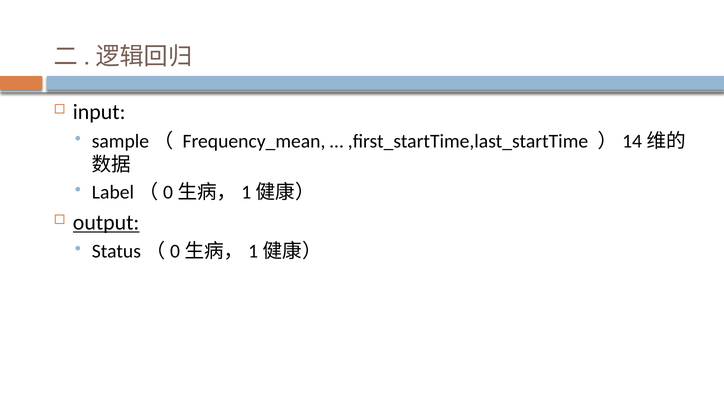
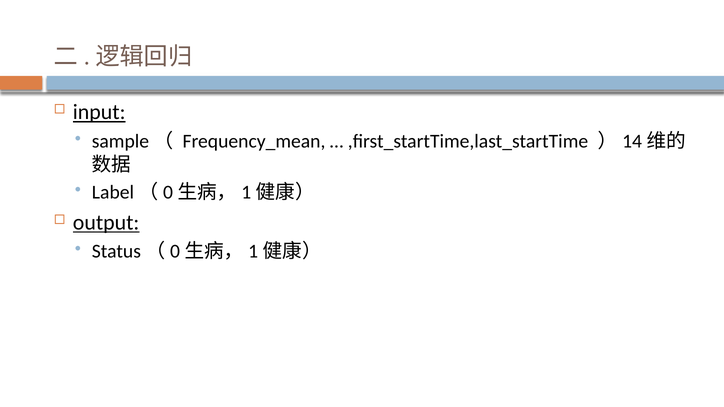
input underline: none -> present (99, 112)
